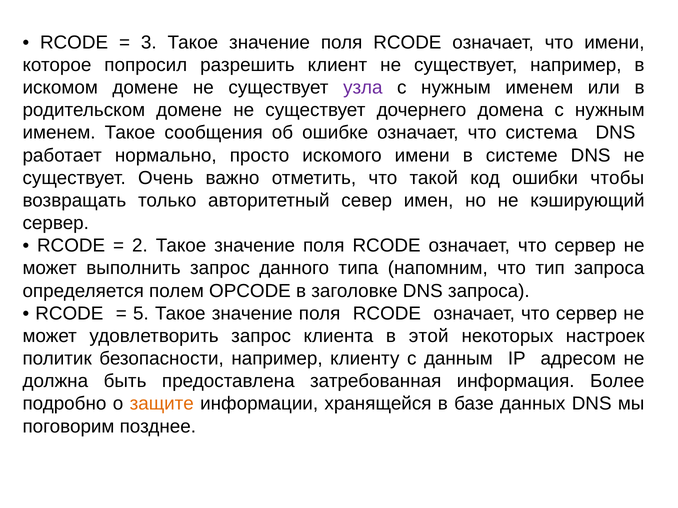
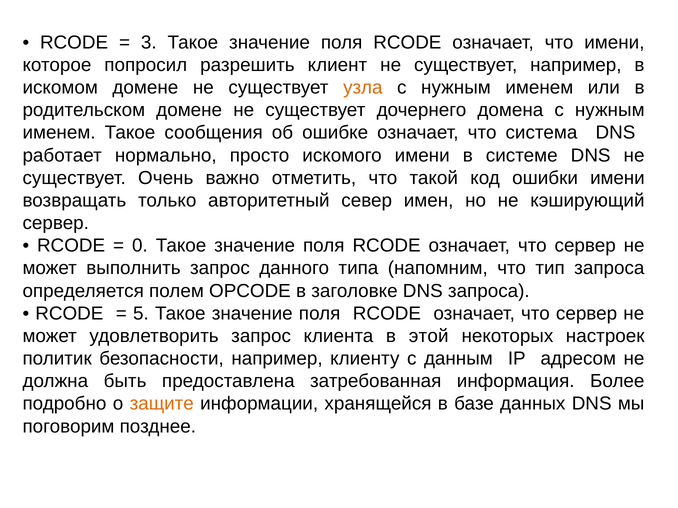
узла colour: purple -> orange (363, 88)
ошибки чтобы: чтобы -> имени (617, 178)
2: 2 -> 0 (140, 246)
